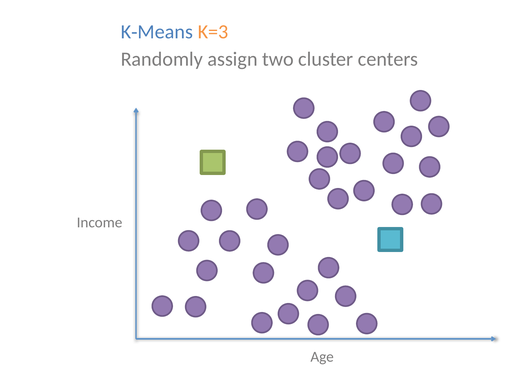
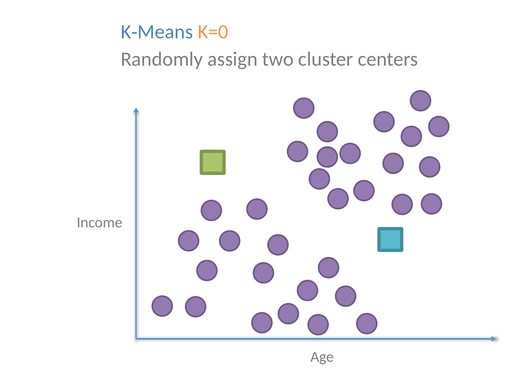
K=3: K=3 -> K=0 (213, 32)
